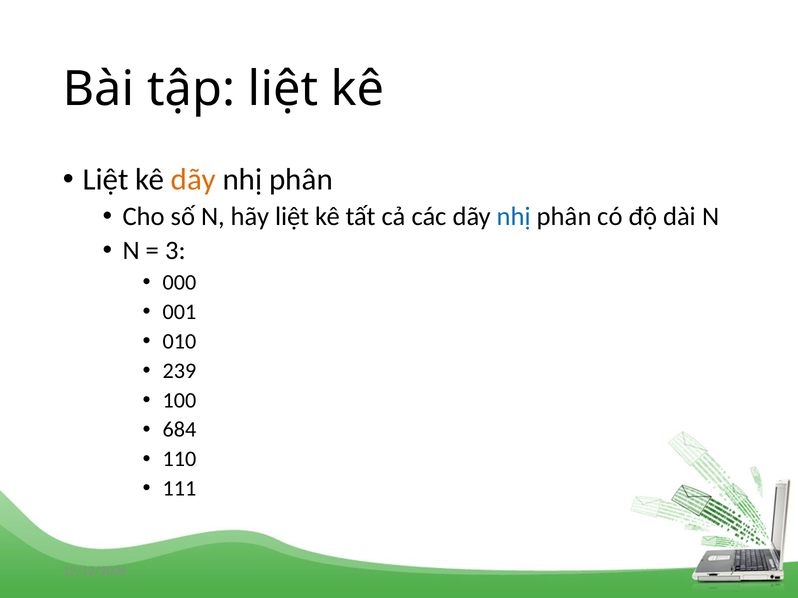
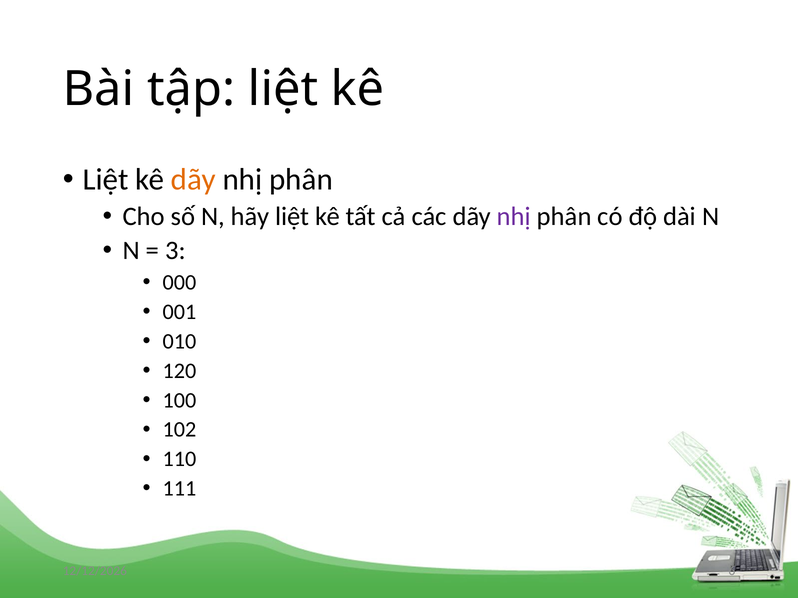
nhị colour: blue -> purple (514, 217)
239: 239 -> 120 (179, 371)
684: 684 -> 102 (179, 430)
9: 9 -> 6 (732, 571)
